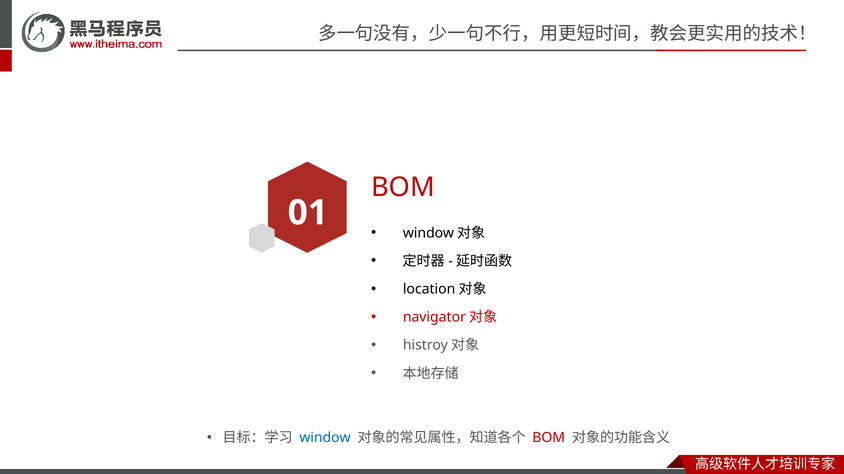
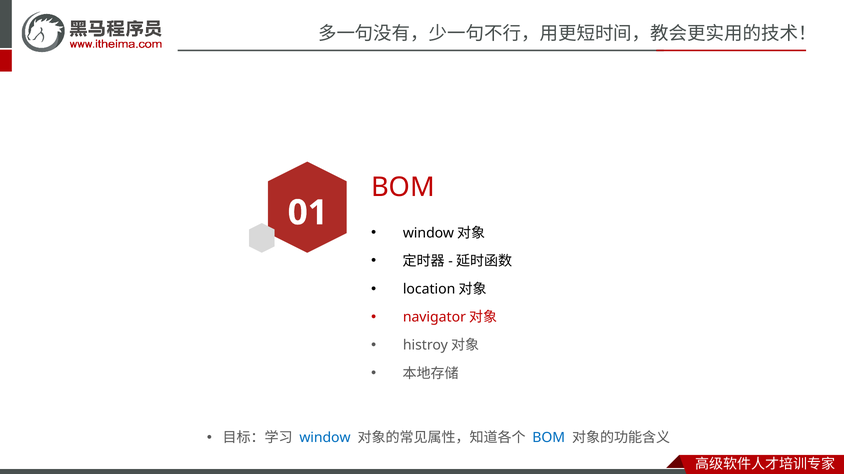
BOM colour: red -> blue (549, 439)
